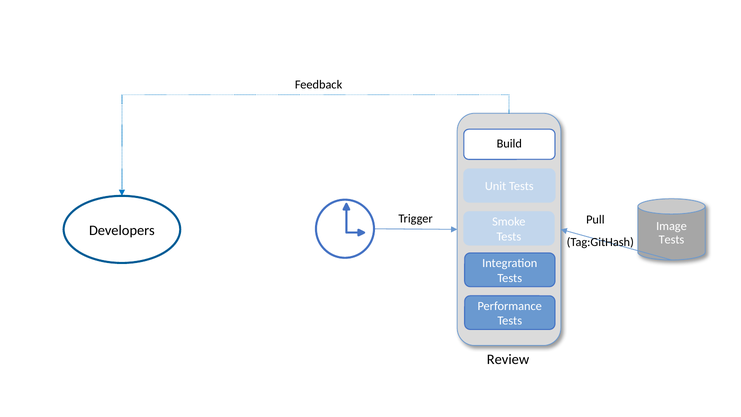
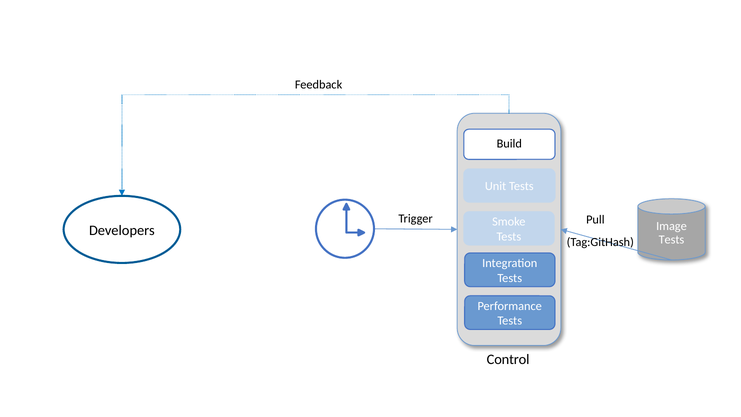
Review: Review -> Control (508, 359)
